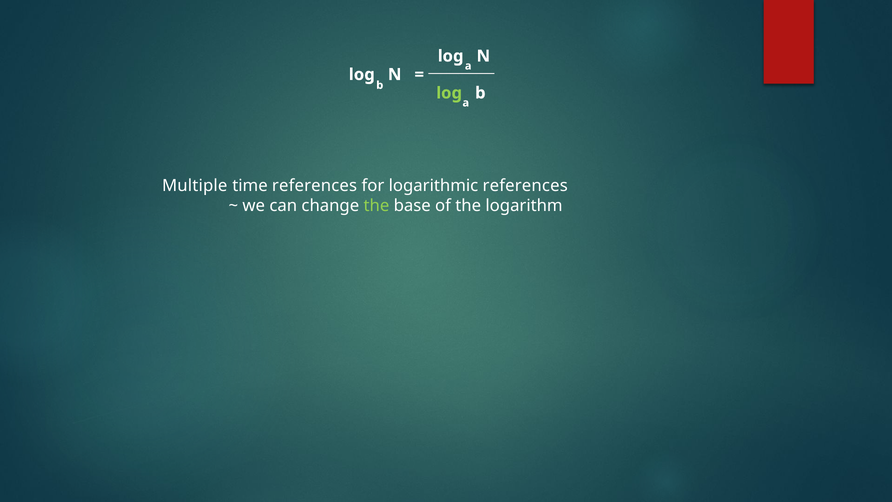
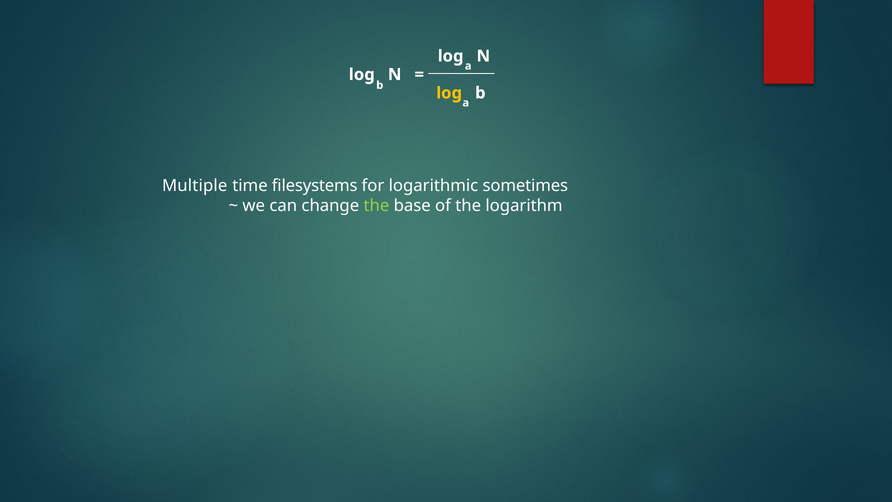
log colour: light green -> yellow (449, 93)
time references: references -> filesystems (315, 186)
logarithmic references: references -> sometimes (525, 186)
